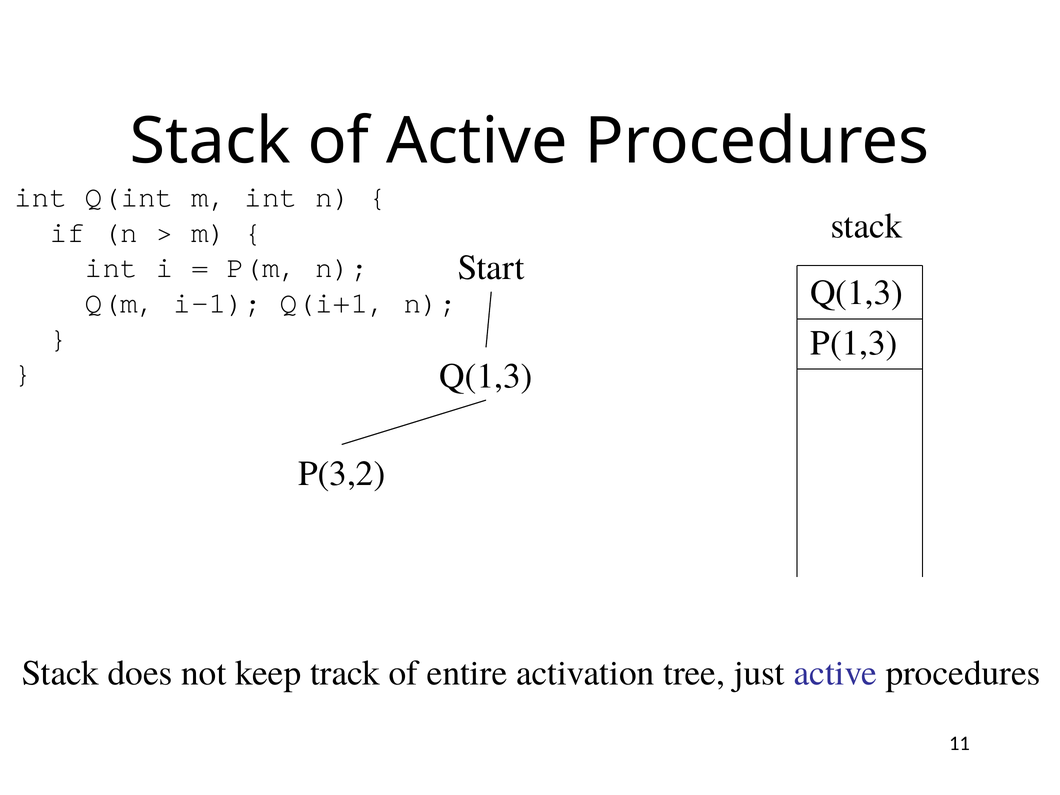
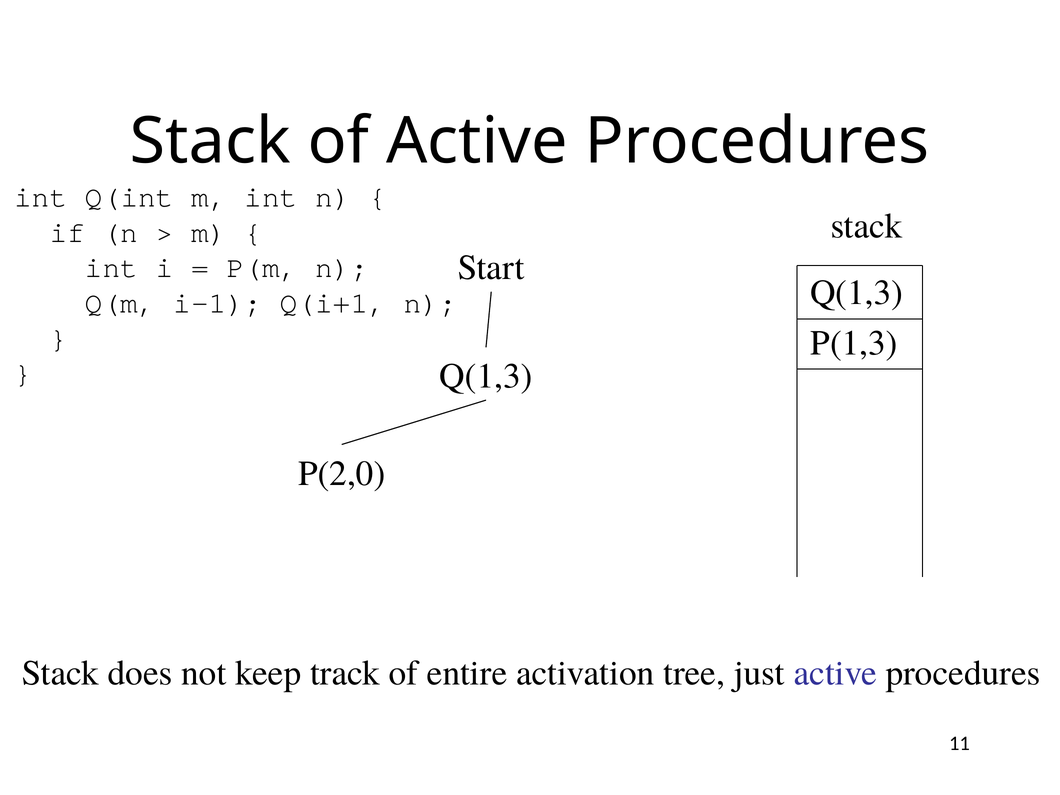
P(3,2: P(3,2 -> P(2,0 (342, 473)
